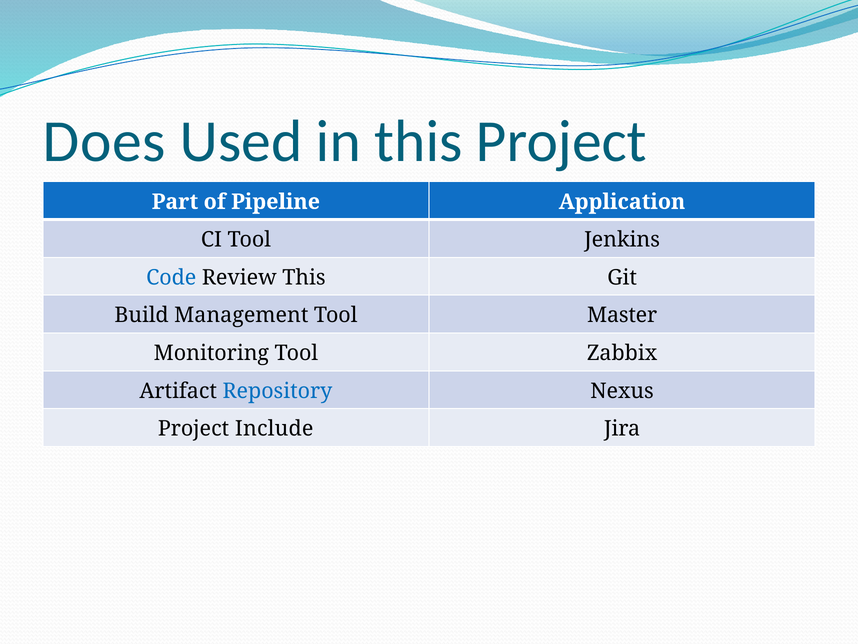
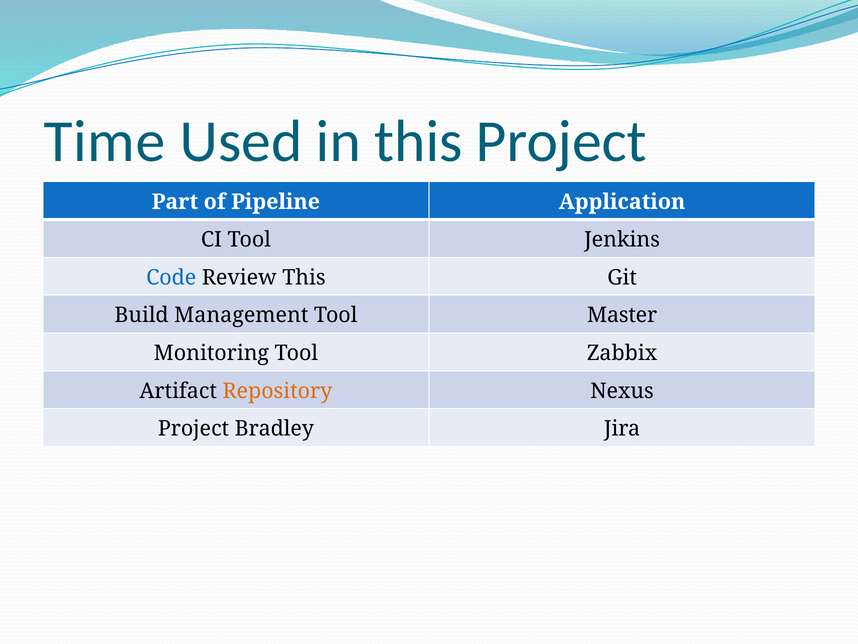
Does: Does -> Time (104, 142)
Repository colour: blue -> orange (277, 391)
Include: Include -> Bradley (274, 428)
